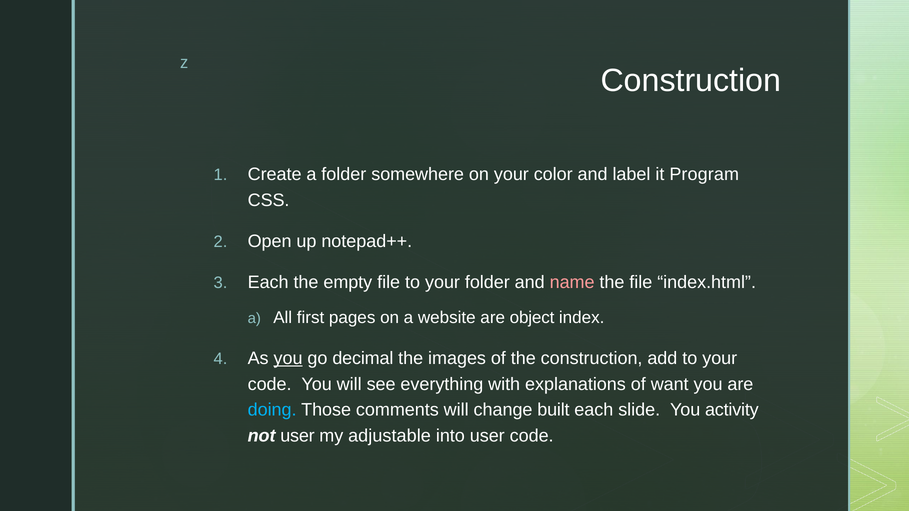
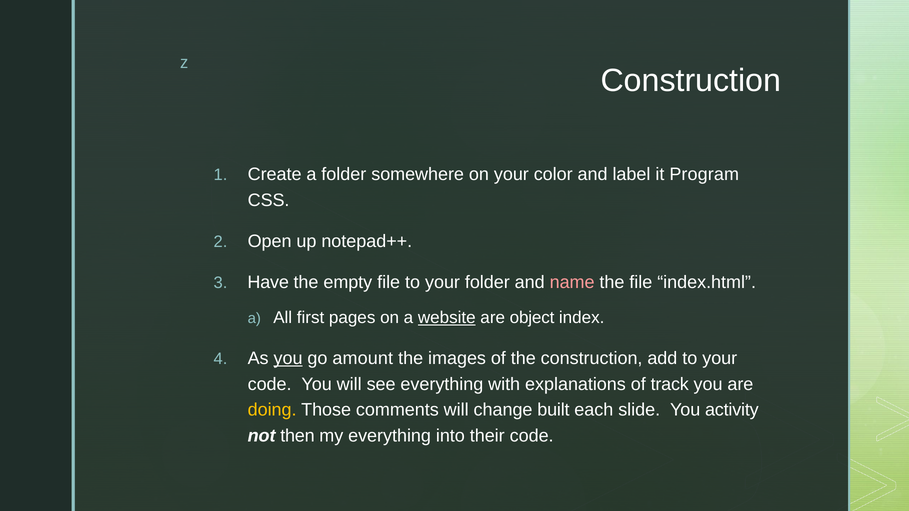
Each: Each -> Have (268, 283)
website underline: none -> present (447, 318)
decimal: decimal -> amount (363, 359)
want: want -> track (670, 384)
doing colour: light blue -> yellow (272, 410)
not user: user -> then (297, 436)
my adjustable: adjustable -> everything (390, 436)
into user: user -> their (487, 436)
